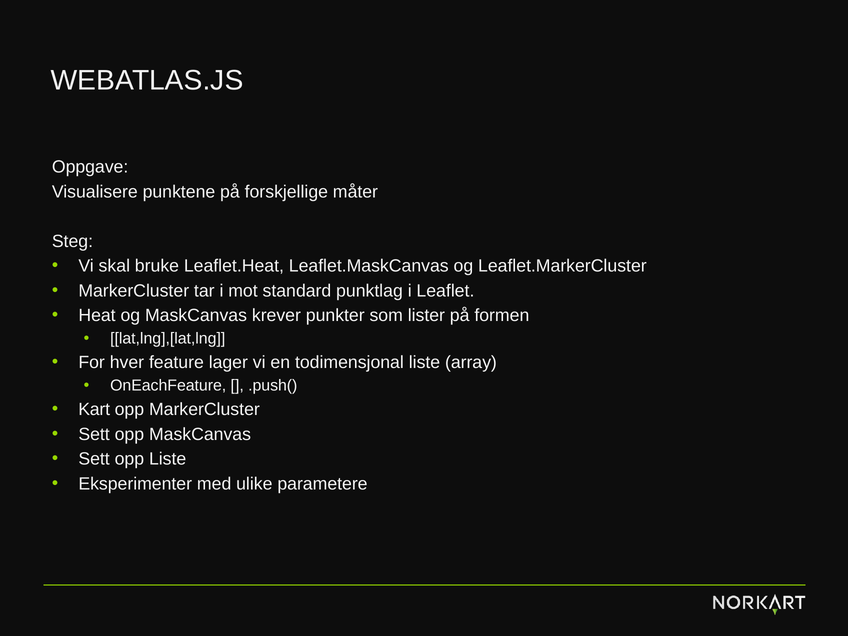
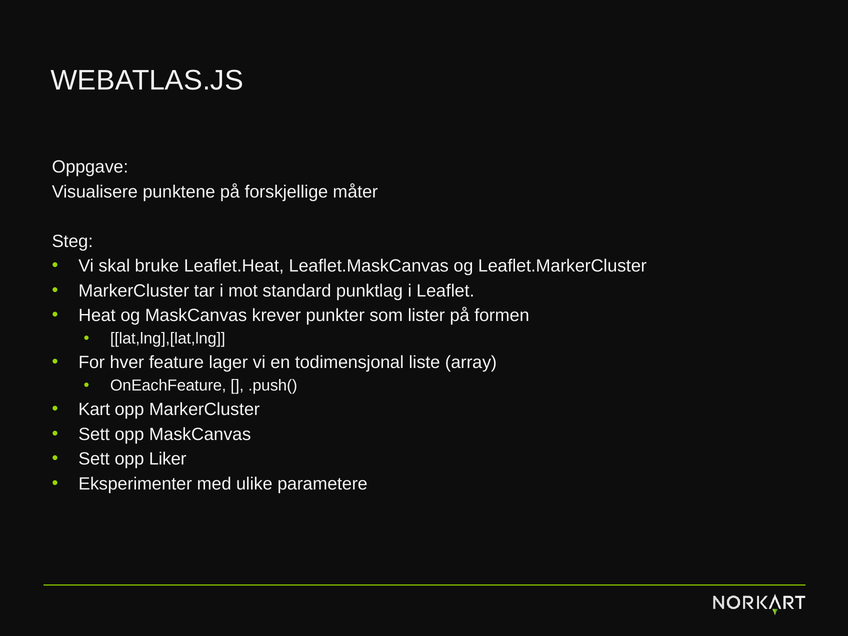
opp Liste: Liste -> Liker (168, 459)
